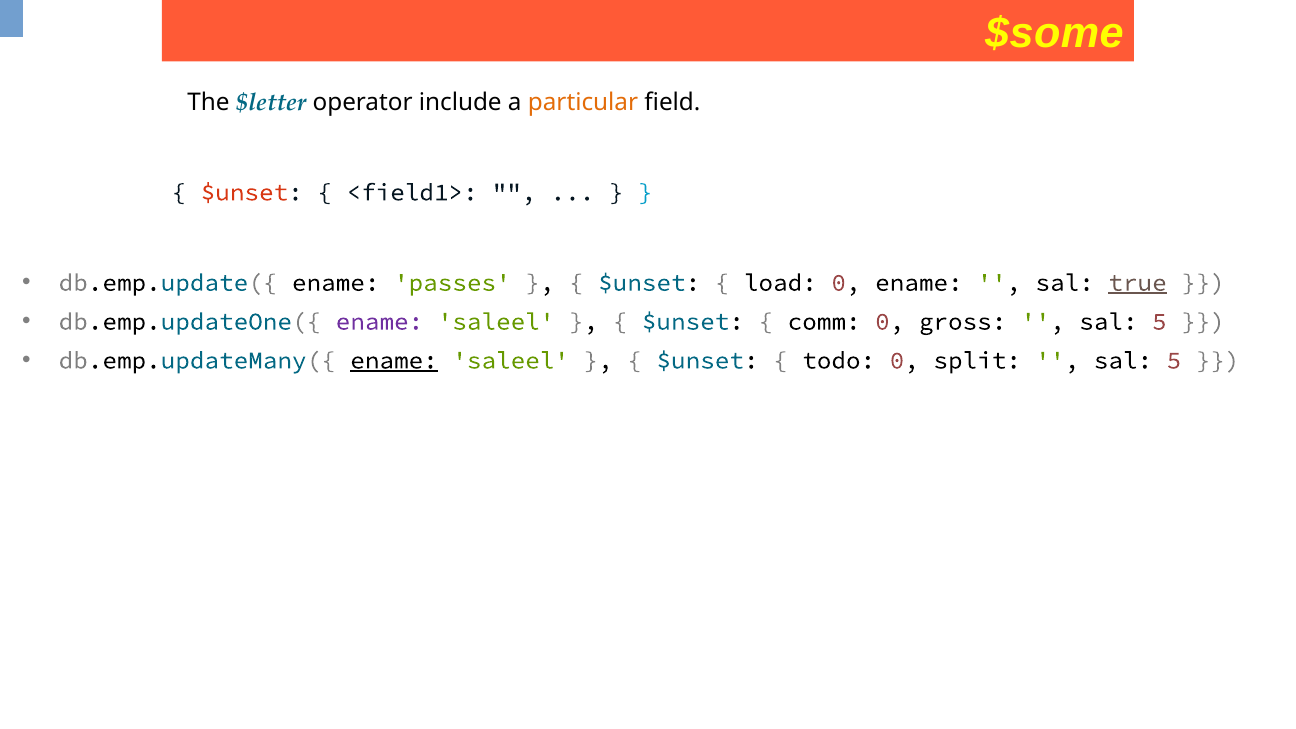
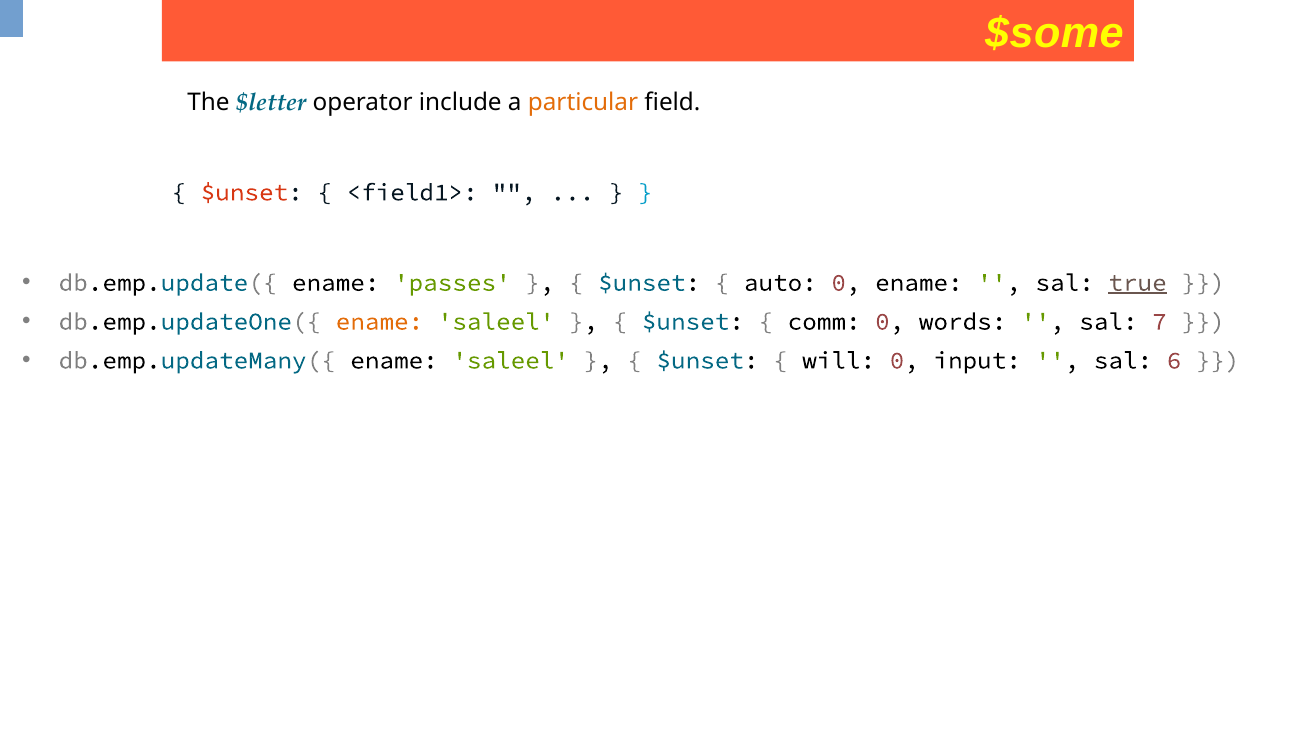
load: load -> auto (780, 283)
ename colour: purple -> orange (379, 322)
gross: gross -> words (963, 322)
5: 5 -> 7 (1159, 322)
ename underline: present -> none (394, 360)
todo: todo -> will (839, 360)
split: split -> input (977, 360)
5: 5 -> 6 (1174, 360)
